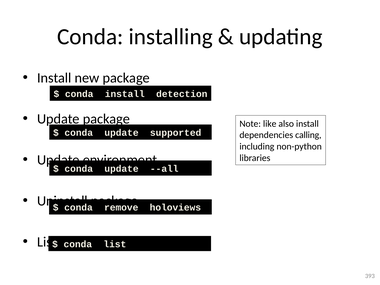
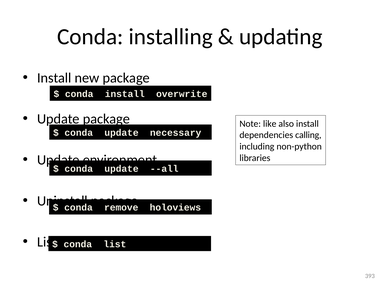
detection: detection -> overwrite (182, 94)
supported: supported -> necessary (176, 133)
